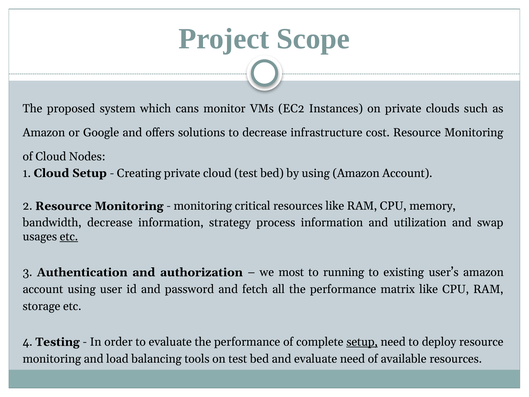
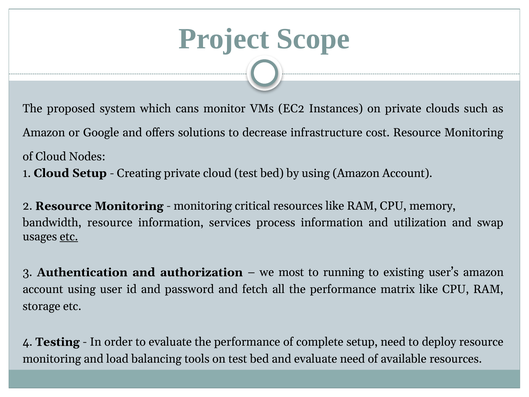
bandwidth decrease: decrease -> resource (110, 222)
strategy: strategy -> services (230, 222)
setup underline: present -> none (362, 342)
